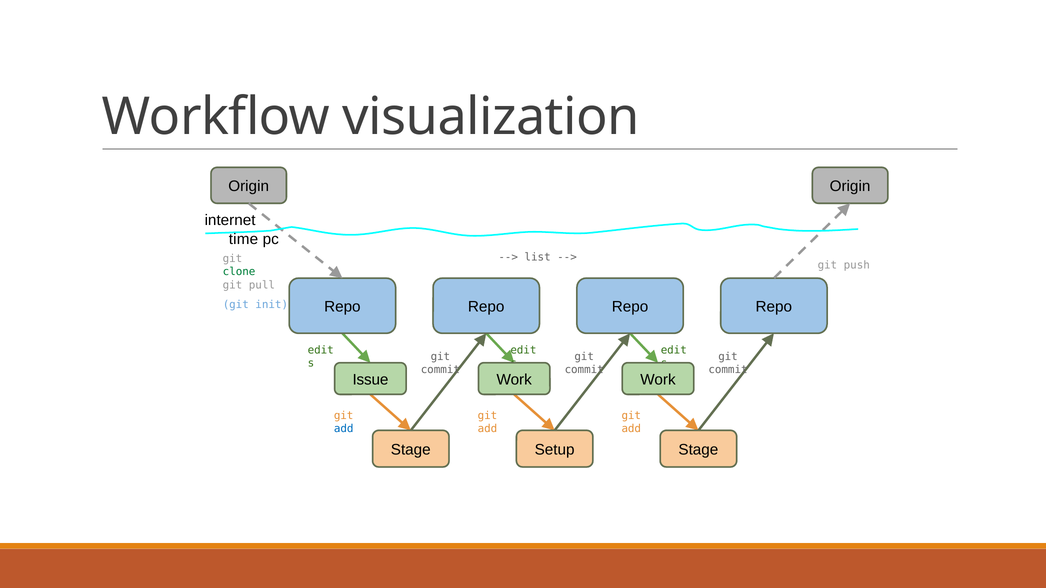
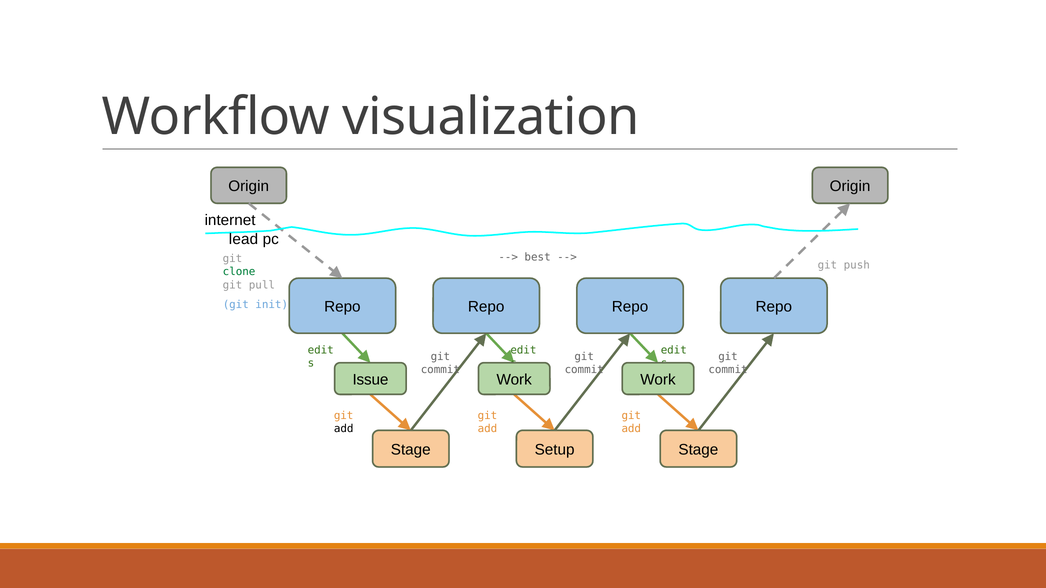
time: time -> lead (243, 239)
list: list -> best (538, 257)
add colour: blue -> black (344, 429)
